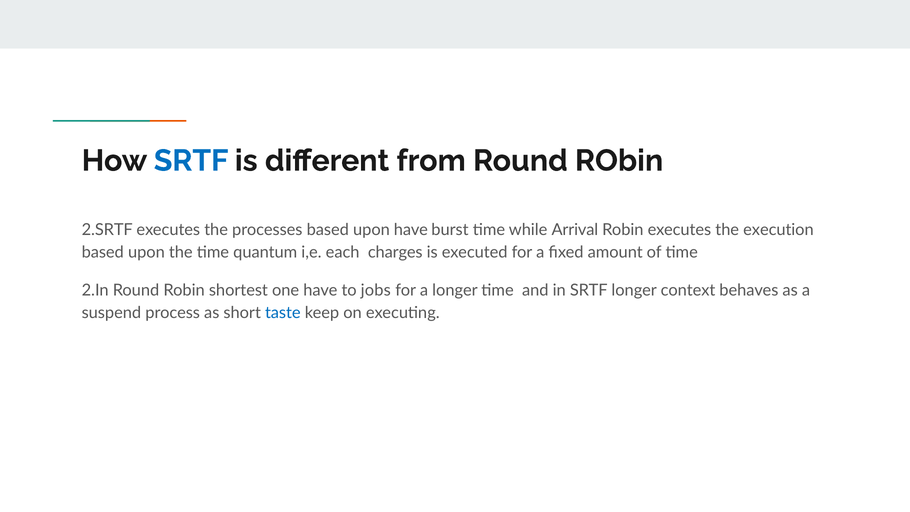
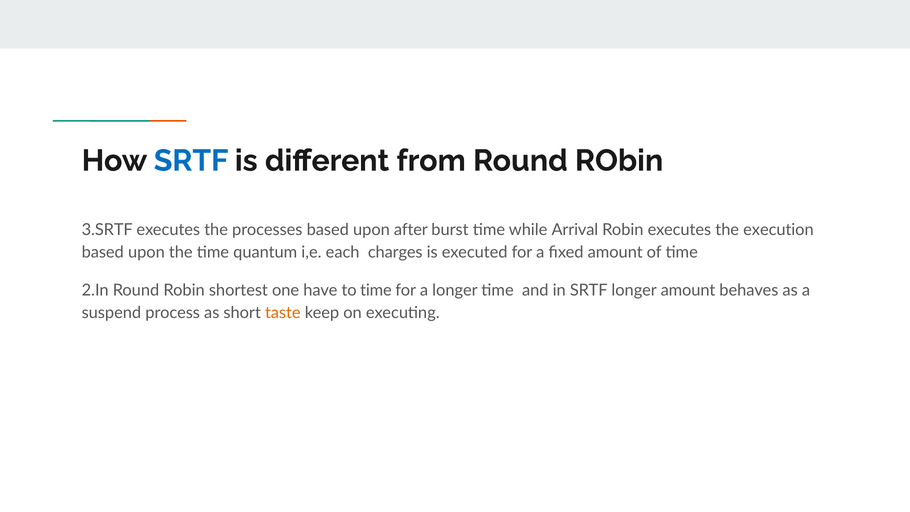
2.SRTF: 2.SRTF -> 3.SRTF (107, 230)
upon have: have -> after (411, 230)
to jobs: jobs -> time (376, 290)
longer context: context -> amount (688, 290)
taste colour: blue -> orange (283, 313)
